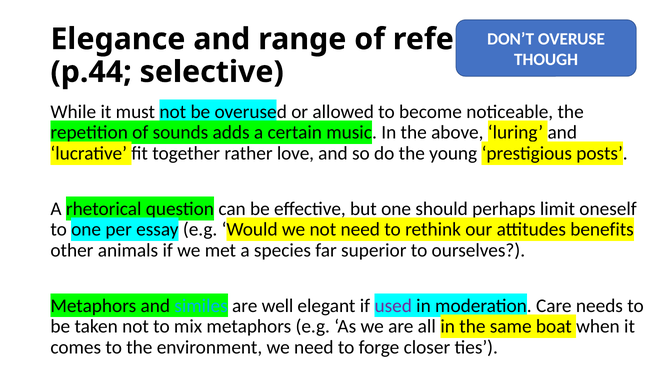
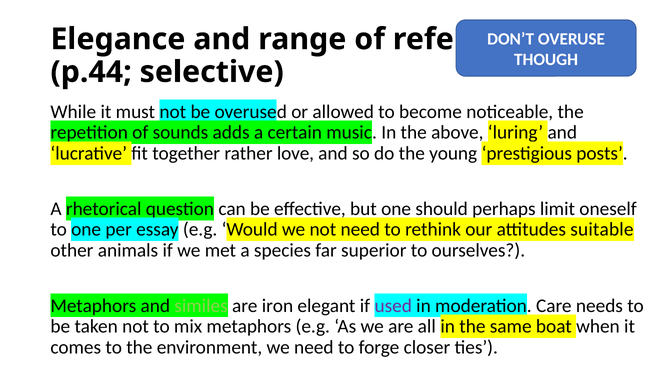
benefits: benefits -> suitable (602, 230)
similes colour: light blue -> light green (201, 306)
well: well -> iron (277, 306)
